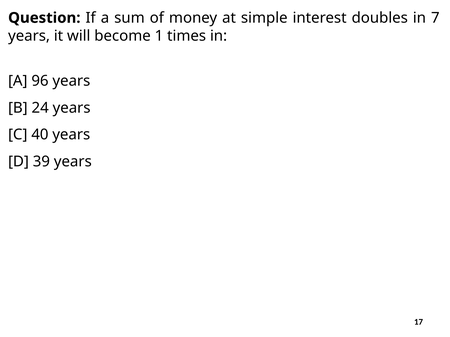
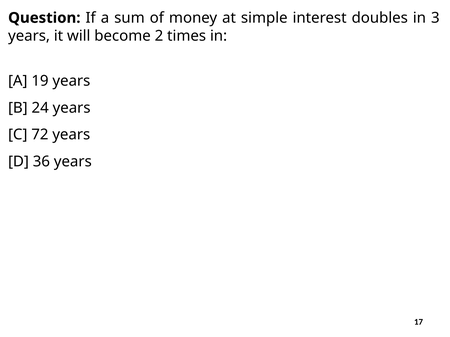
7: 7 -> 3 (435, 18)
1: 1 -> 2 (159, 36)
96: 96 -> 19 (40, 81)
40: 40 -> 72 (40, 135)
39: 39 -> 36 (41, 162)
